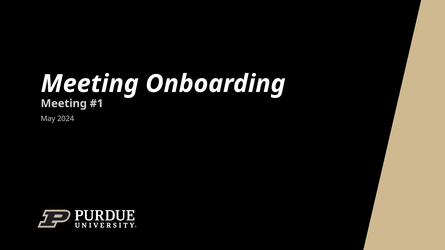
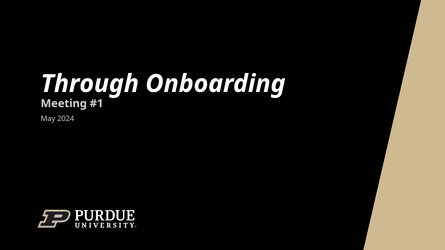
Meeting: Meeting -> Through (90, 84)
